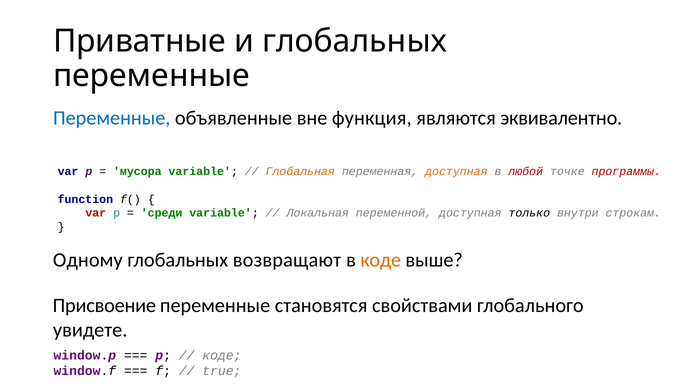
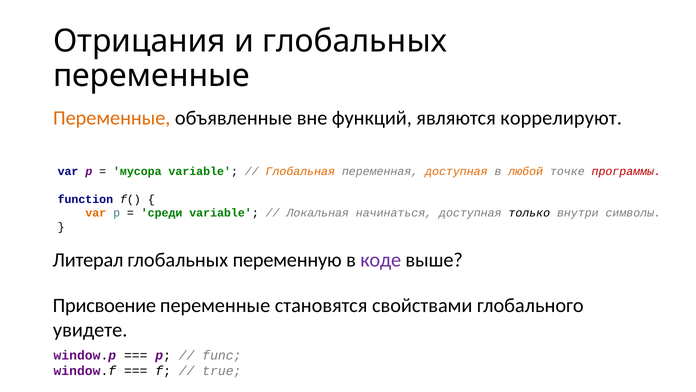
Приватные: Приватные -> Отрицания (139, 41)
Переменные colour: blue -> orange (112, 118)
функция: функция -> функций (372, 118)
эквивалентно: эквивалентно -> коррелируют (561, 118)
любой colour: red -> orange (526, 171)
var colour: red -> orange (96, 213)
переменной: переменной -> начинаться (394, 213)
строкам: строкам -> символы (633, 213)
Одному: Одному -> Литерал (88, 260)
возвращают: возвращают -> переменную (287, 260)
коде colour: orange -> purple (381, 260)
коде: коде -> func (222, 355)
